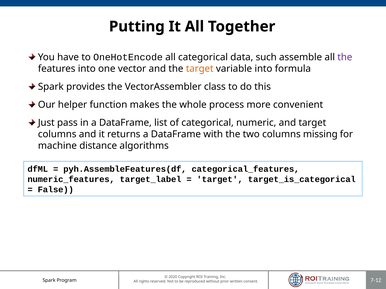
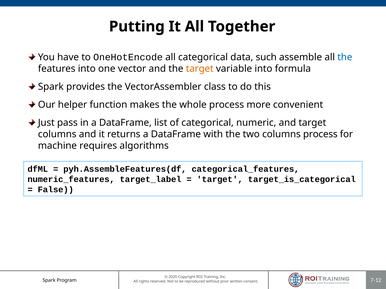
the colour: purple -> blue (345, 57)
columns missing: missing -> process (320, 134)
distance: distance -> requires (98, 146)
